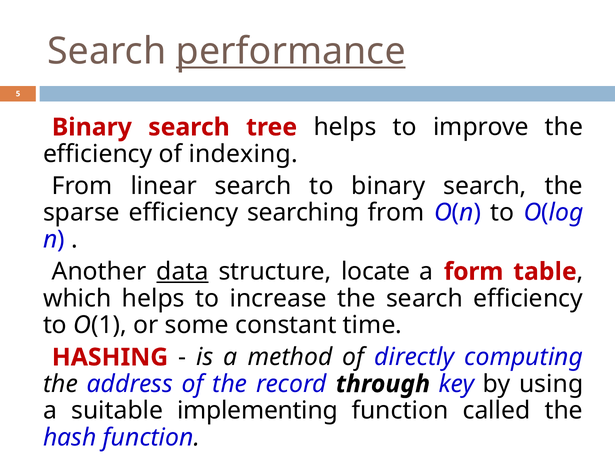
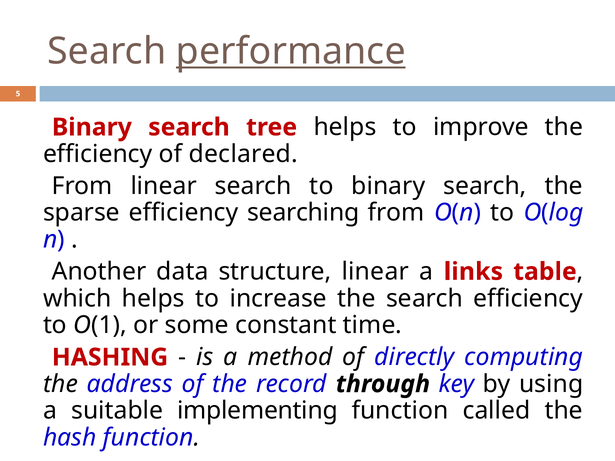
indexing: indexing -> declared (243, 154)
data underline: present -> none (182, 272)
structure locate: locate -> linear (375, 272)
form: form -> links (473, 272)
